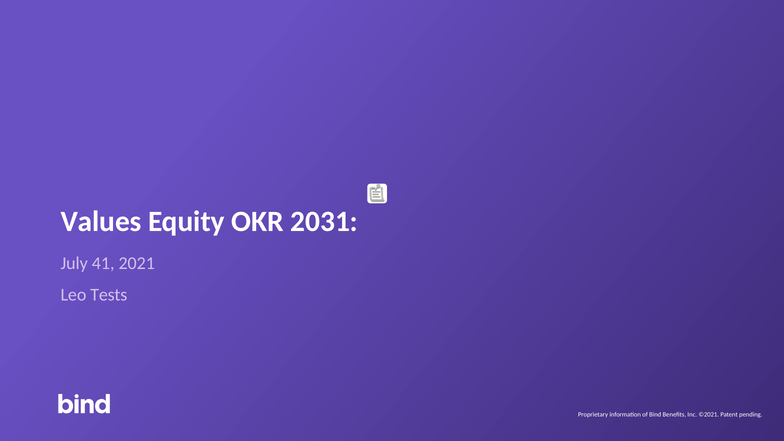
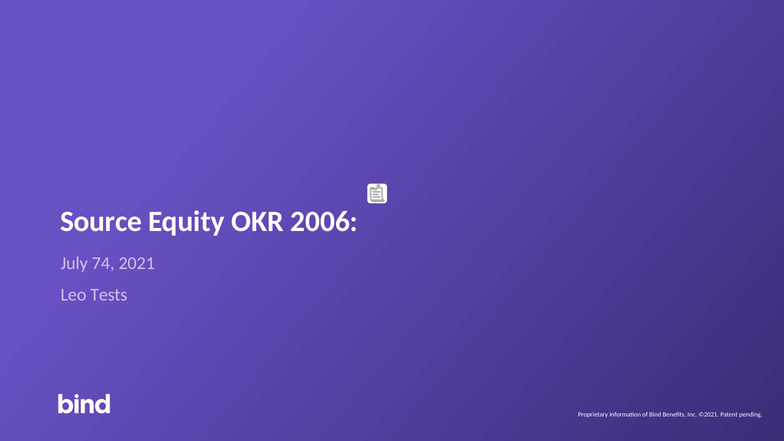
Values: Values -> Source (101, 222)
2031: 2031 -> 2006 (324, 222)
41: 41 -> 74 (103, 264)
